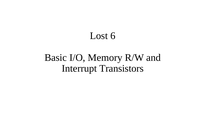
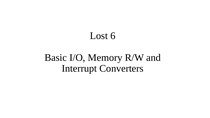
Transistors: Transistors -> Converters (121, 68)
